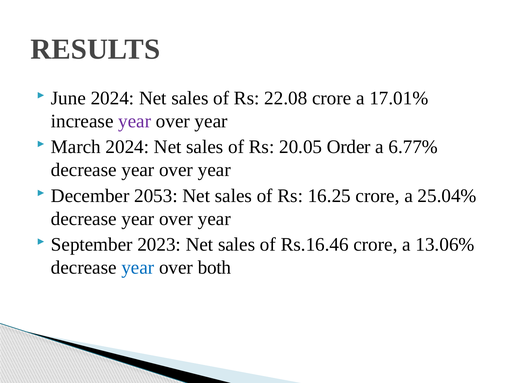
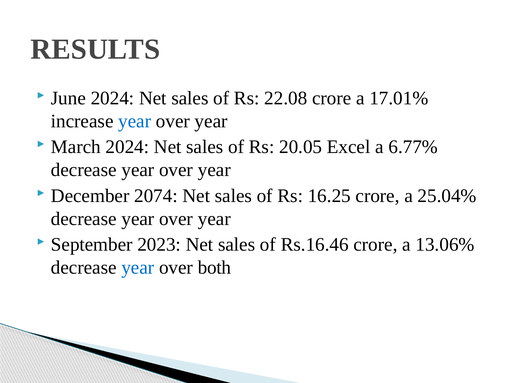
year colour: purple -> blue (135, 121)
Order: Order -> Excel (349, 147)
2053: 2053 -> 2074 (156, 195)
